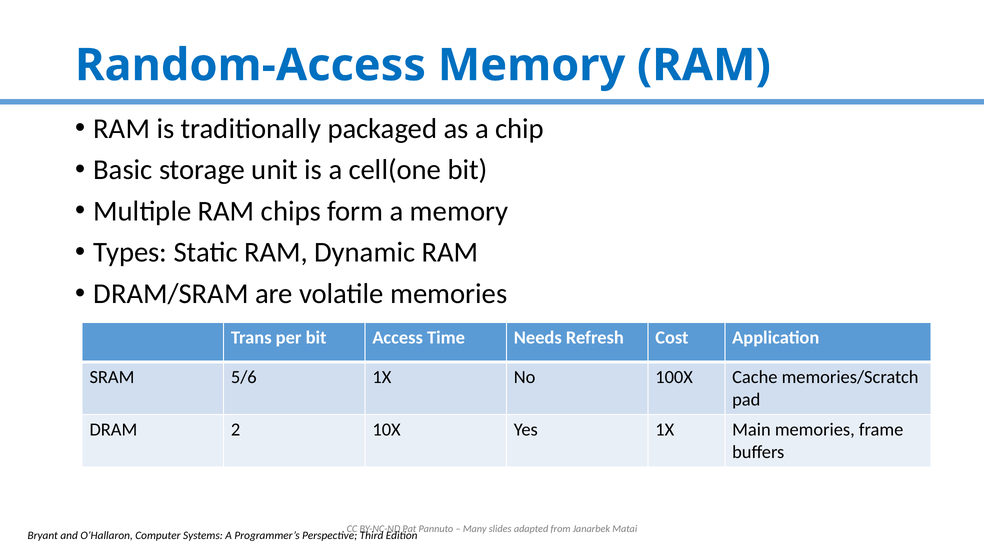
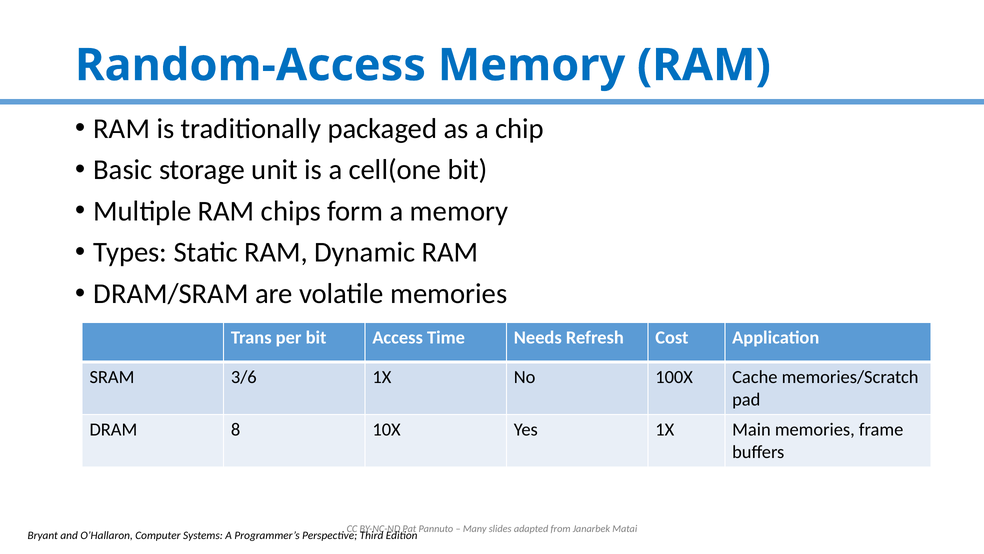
5/6: 5/6 -> 3/6 (244, 377)
2: 2 -> 8 (236, 429)
